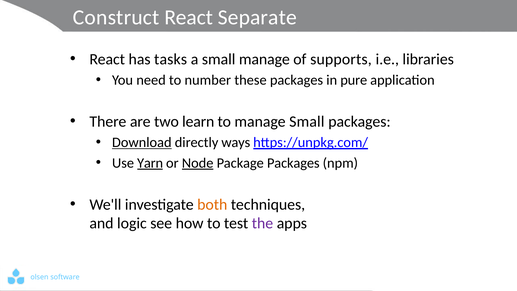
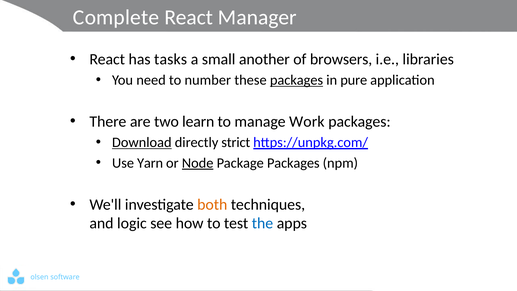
Construct: Construct -> Complete (116, 17)
Separate: Separate -> Manager (257, 17)
small manage: manage -> another (264, 59)
supports: supports -> browsers (341, 59)
packages underline: none -> present (297, 80)
manage Small: Small -> Work (307, 122)
ways: ways -> strict (236, 142)
Yarn underline: present -> none (150, 163)
the colour: purple -> blue (262, 223)
